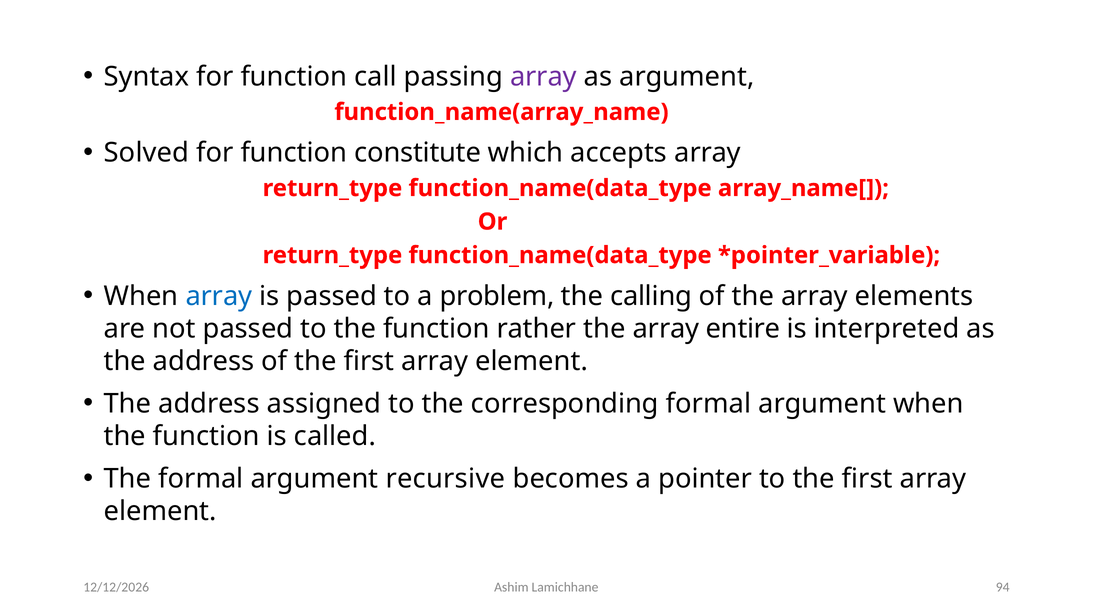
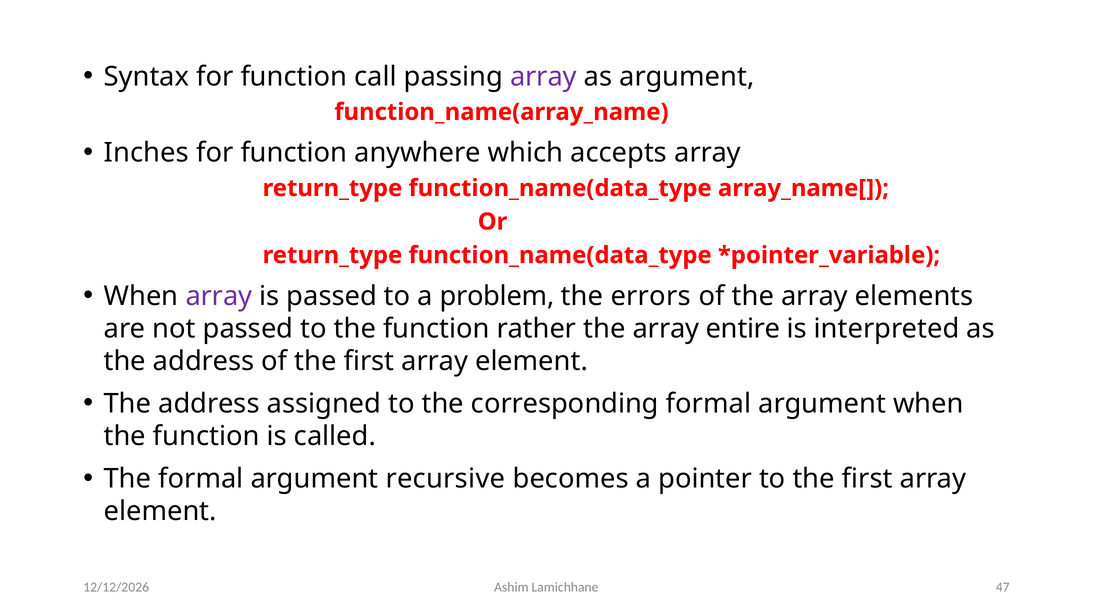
Solved: Solved -> Inches (146, 153)
constitute: constitute -> anywhere (418, 153)
array colour: blue -> purple (219, 296)
calling: calling -> errors (651, 296)
94: 94 -> 47 (1003, 587)
